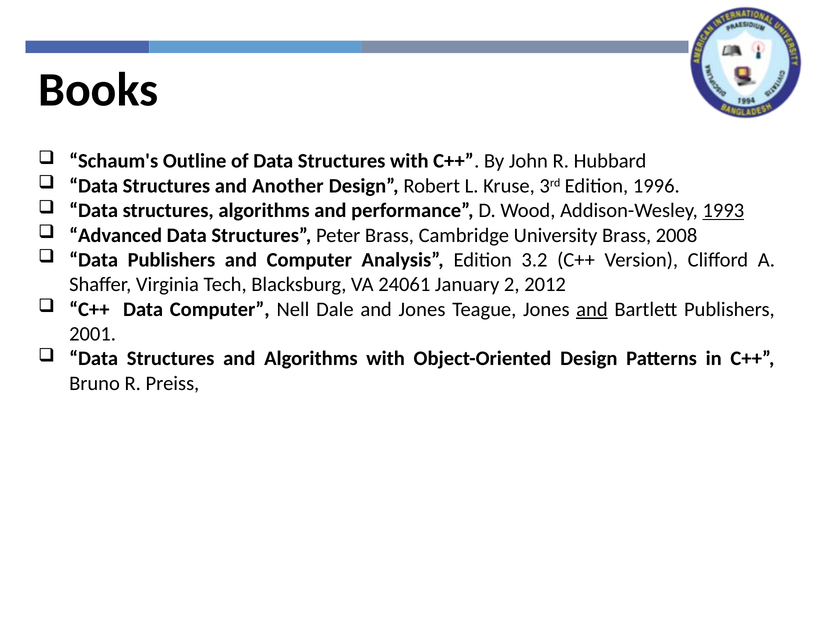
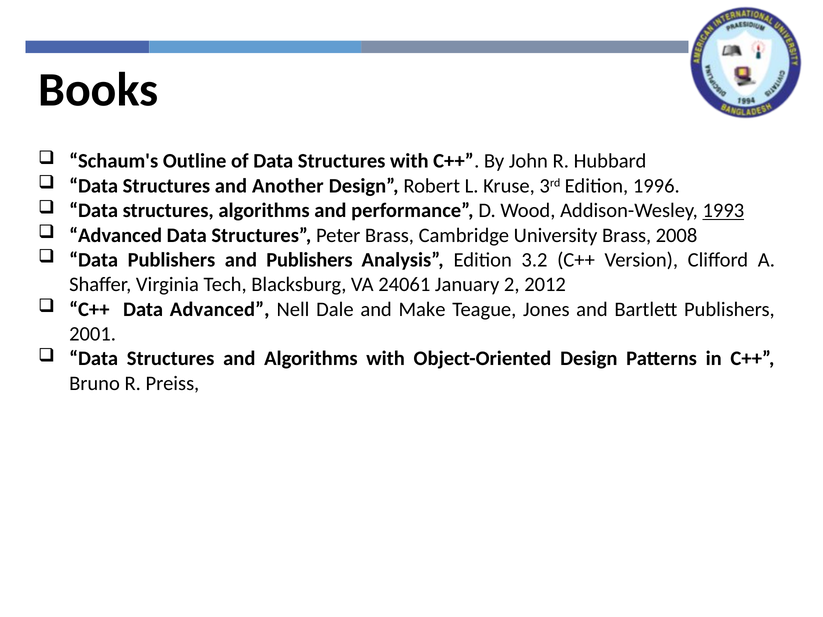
and Computer: Computer -> Publishers (309, 260)
Data Computer: Computer -> Advanced (220, 309)
and Jones: Jones -> Make (422, 309)
and underline: present -> none (592, 309)
